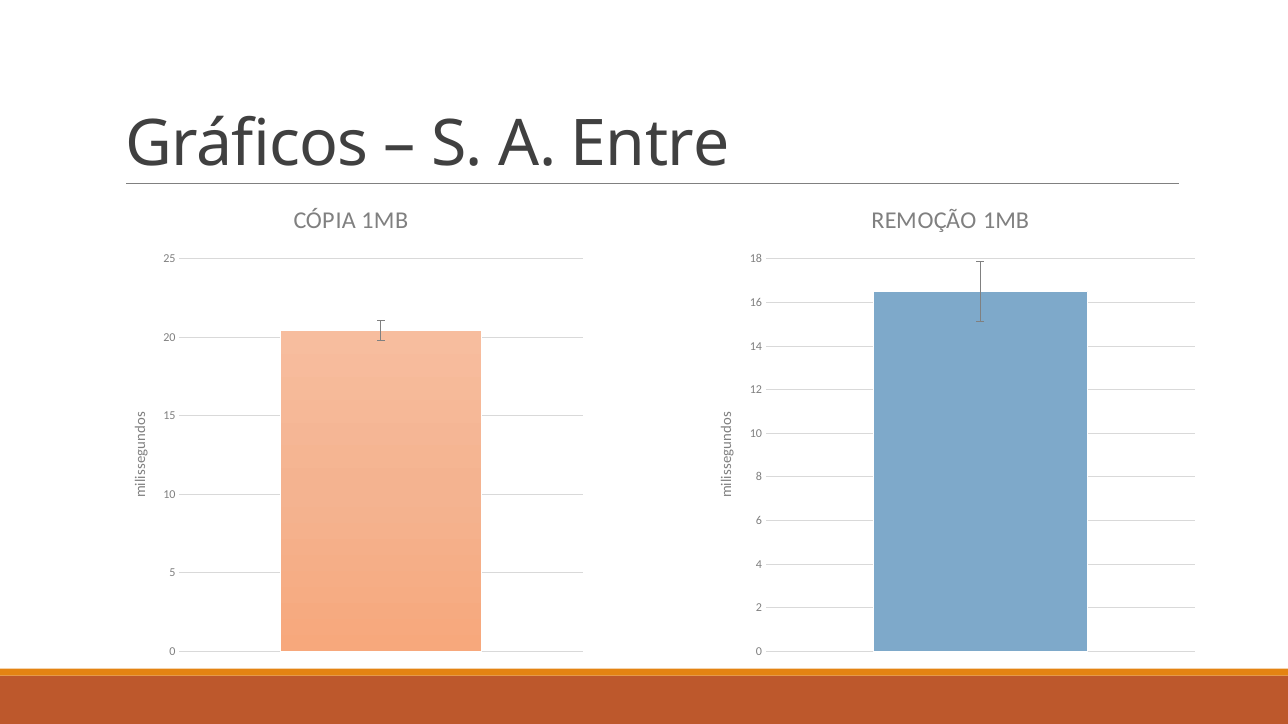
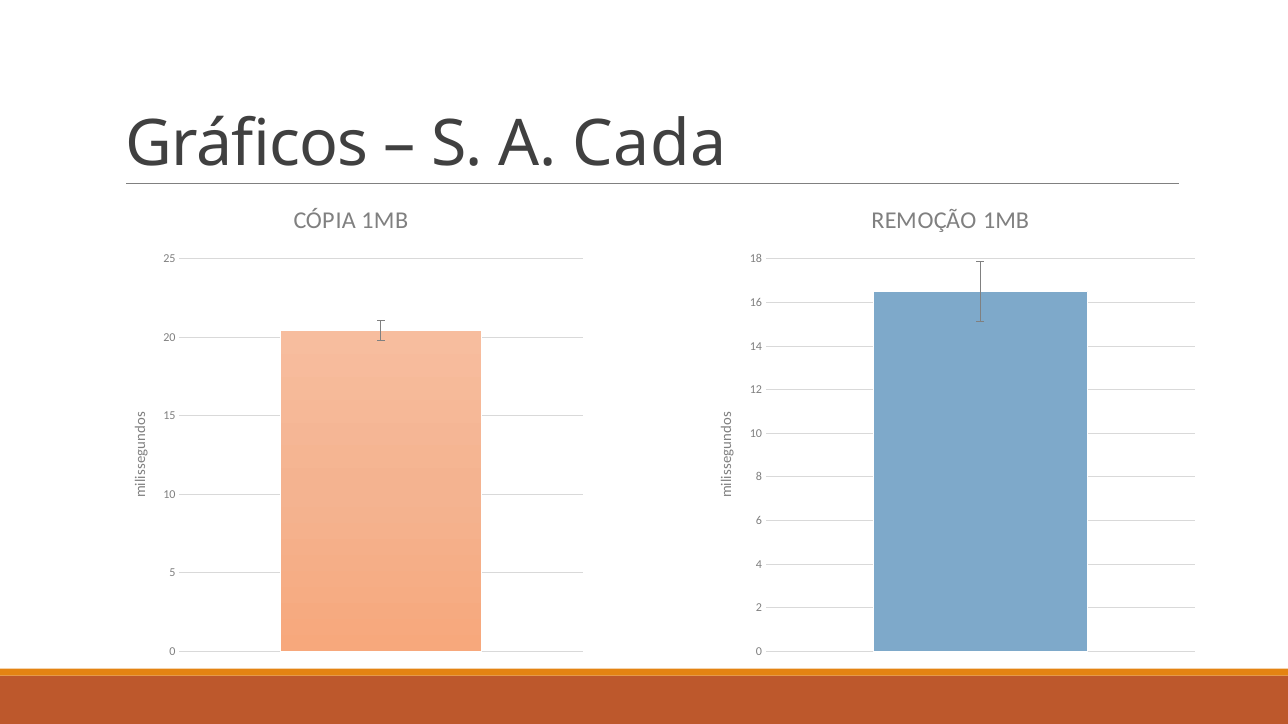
Entre: Entre -> Cada (650, 144)
